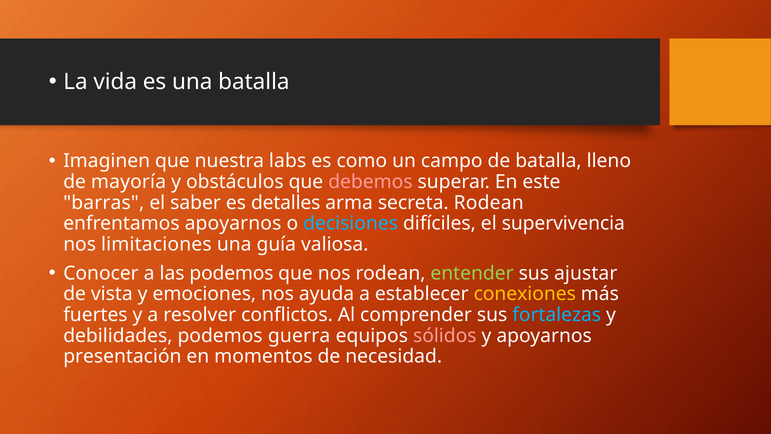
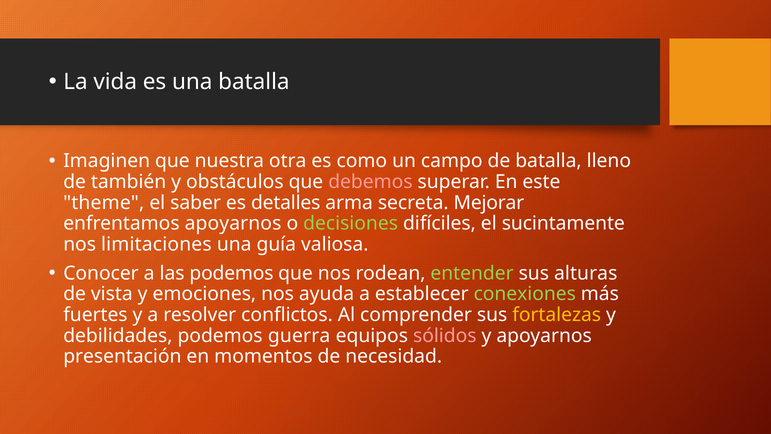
labs: labs -> otra (288, 161)
mayoría: mayoría -> también (129, 182)
barras: barras -> theme (104, 203)
secreta Rodean: Rodean -> Mejorar (489, 203)
decisiones colour: light blue -> light green (351, 223)
supervivencia: supervivencia -> sucintamente (563, 223)
ajustar: ajustar -> alturas (586, 273)
conexiones colour: yellow -> light green (525, 294)
fortalezas colour: light blue -> yellow (557, 315)
